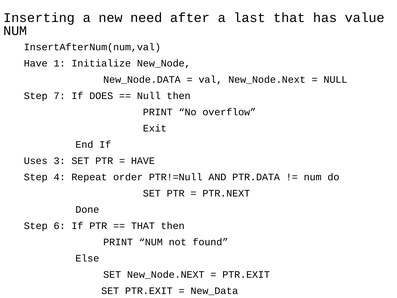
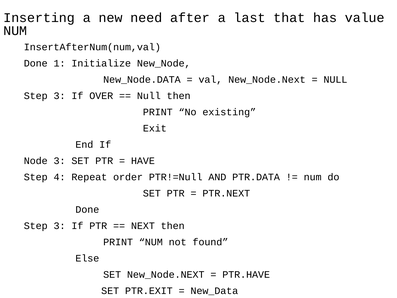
Have: Have -> Done (36, 63)
7: 7 -> 3 (60, 96)
DOES: DOES -> OVER (101, 96)
overflow: overflow -> existing (229, 112)
Uses: Uses -> Node (36, 161)
6: 6 -> 3 (60, 226)
THAT: THAT -> NEXT (143, 226)
PTR.EXIT: PTR.EXIT -> PTR.HAVE (246, 274)
